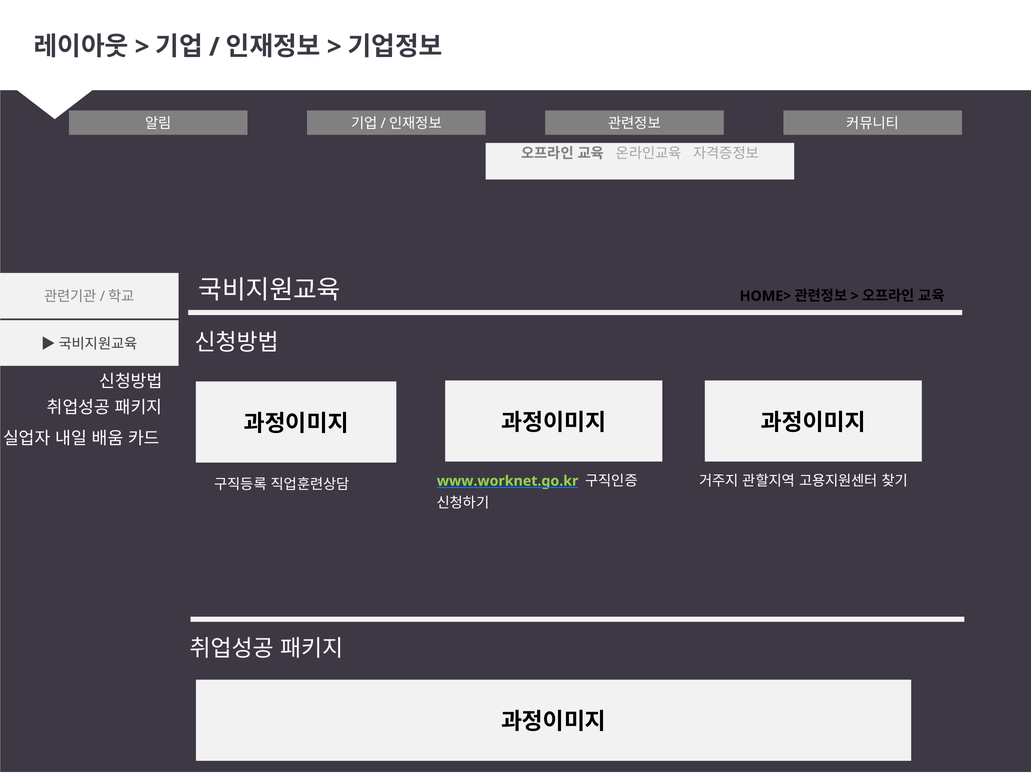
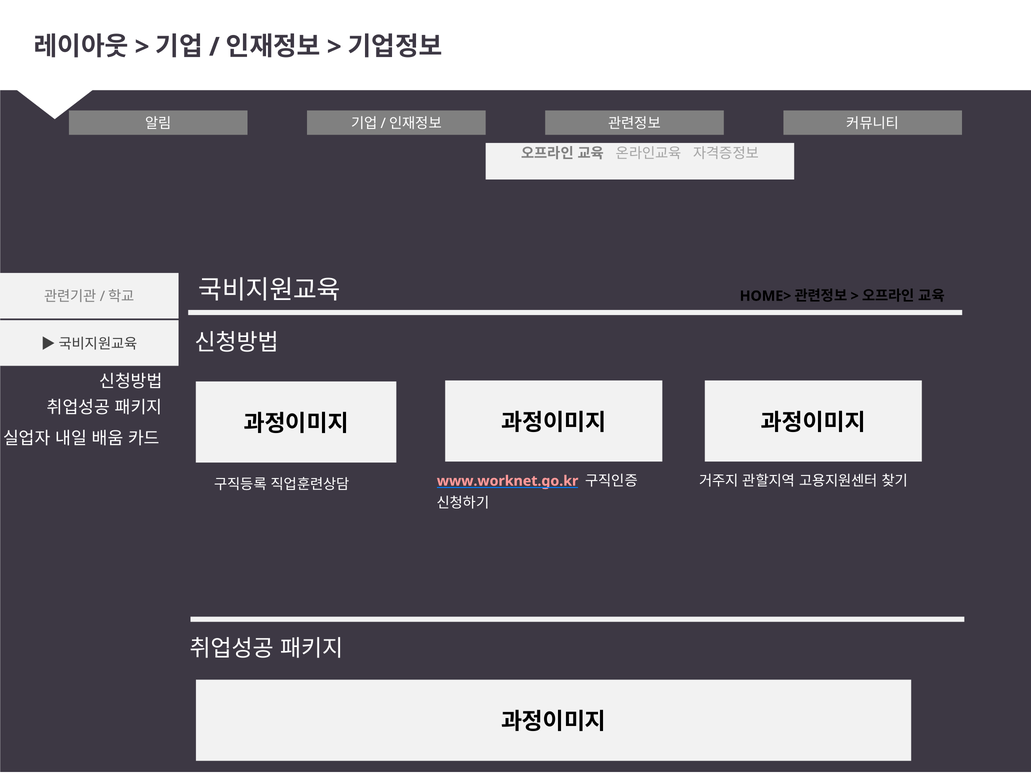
www.worknet.go.kr colour: light green -> pink (508, 481)
